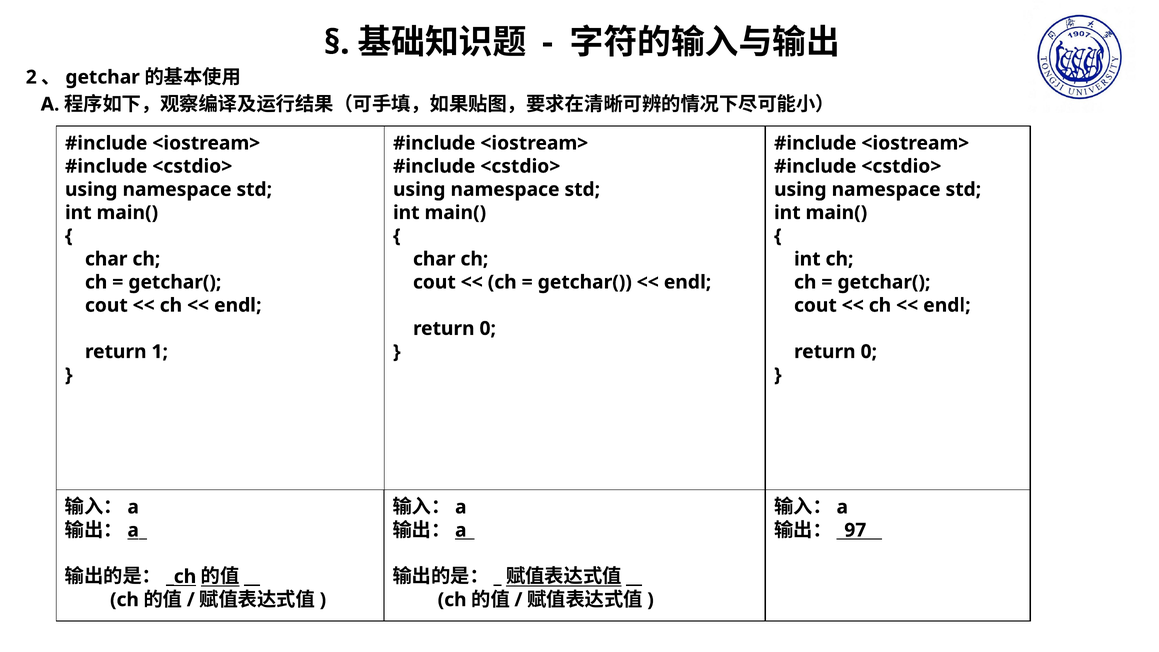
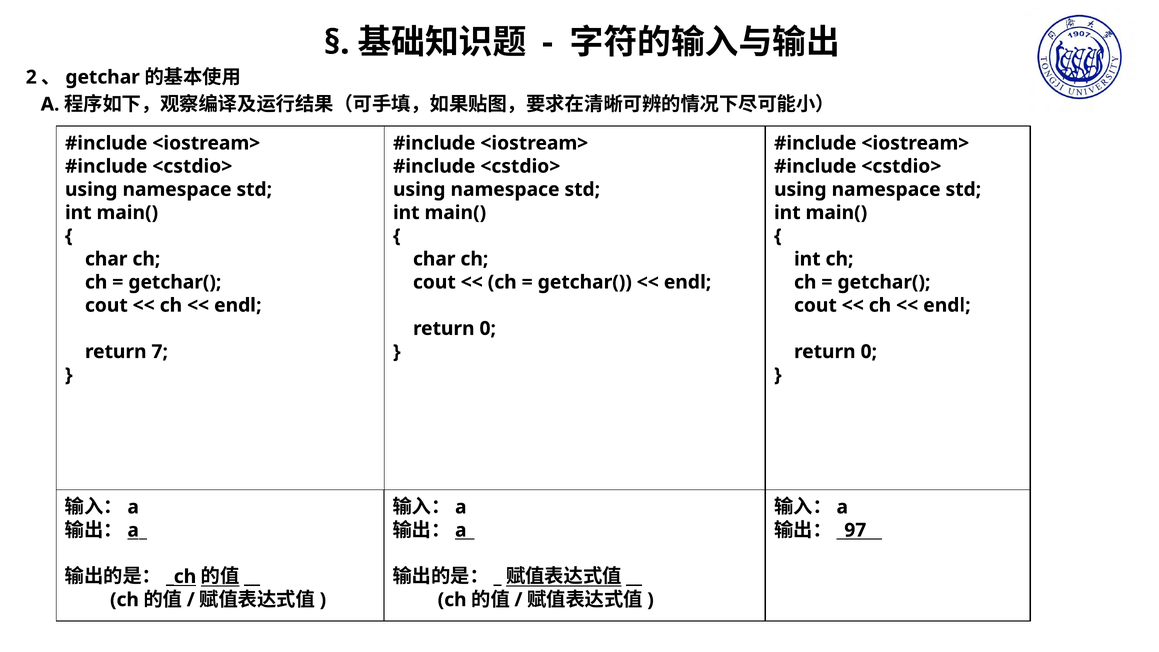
1: 1 -> 7 (160, 352)
